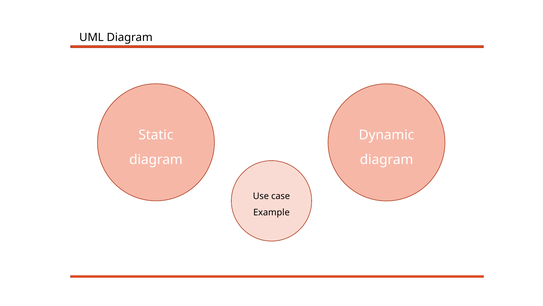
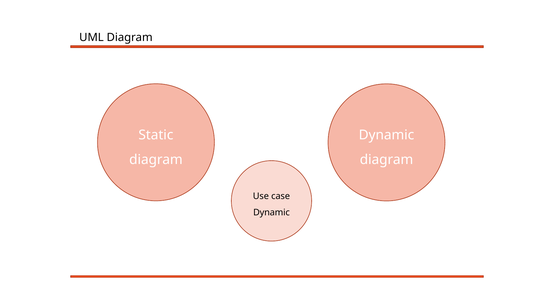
Example: Example -> Dynamic (271, 212)
